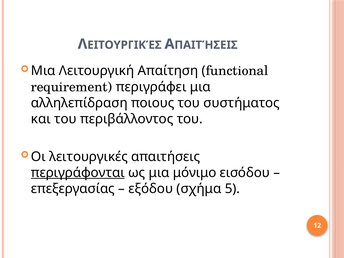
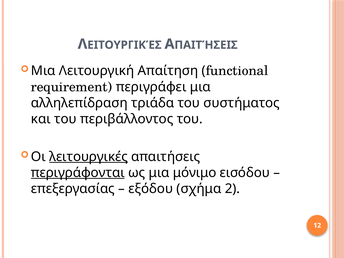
ποιους: ποιους -> τριάδα (153, 103)
λειτουργικές underline: none -> present (89, 157)
5: 5 -> 2 (232, 189)
